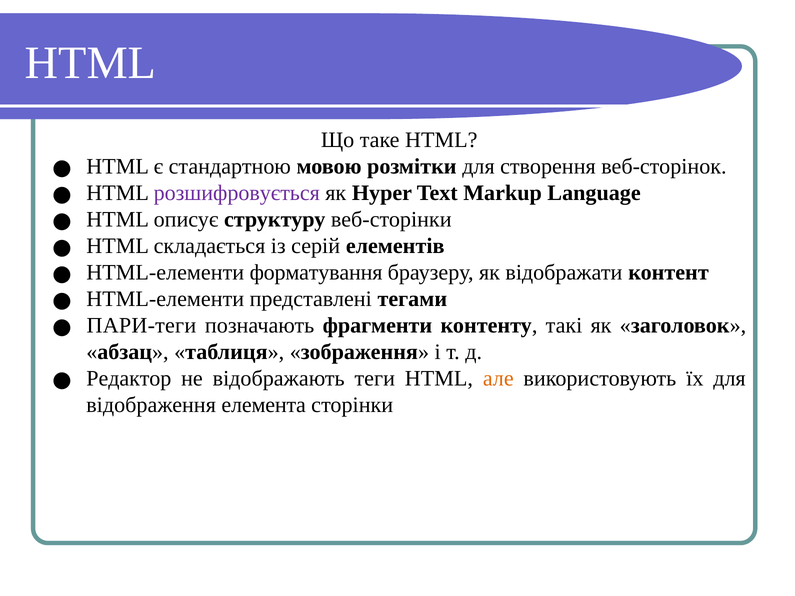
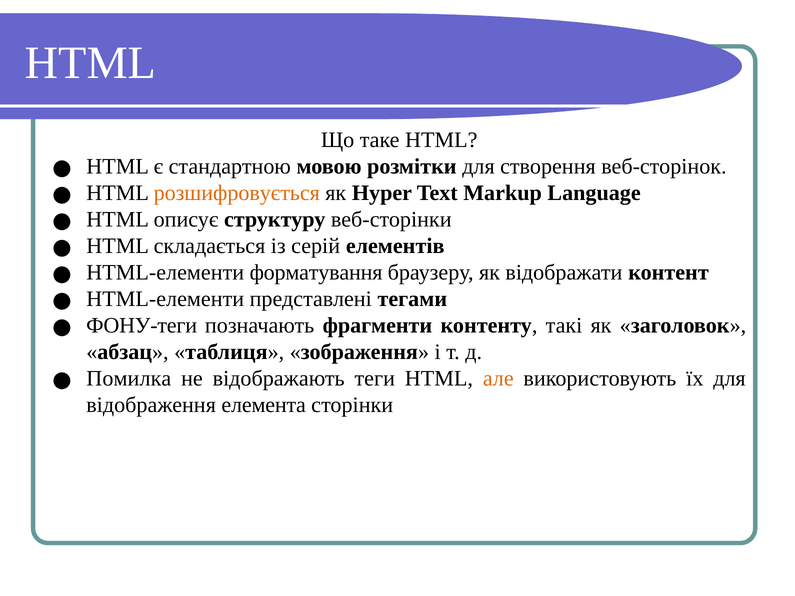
розшифровується colour: purple -> orange (237, 193)
ПАРИ-теги: ПАРИ-теги -> ФОНУ-теги (142, 325)
Редактор: Редактор -> Помилка (129, 378)
